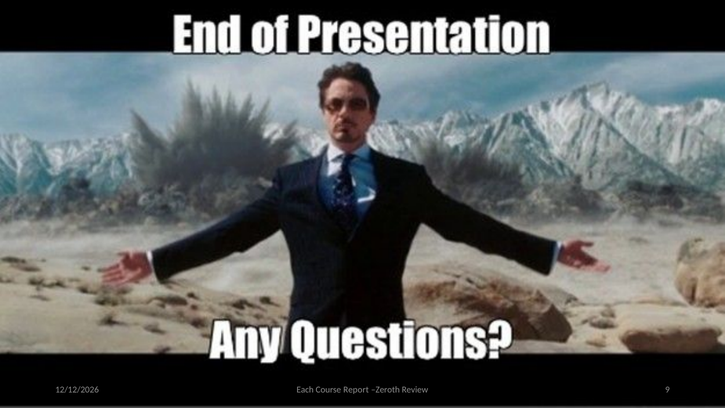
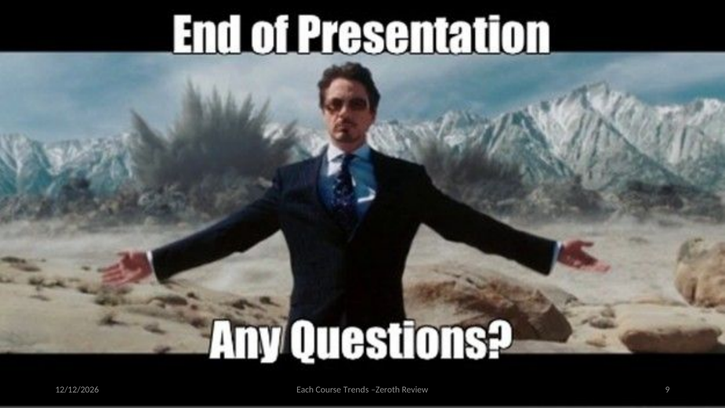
Report: Report -> Trends (356, 389)
